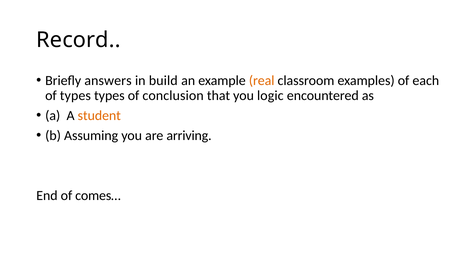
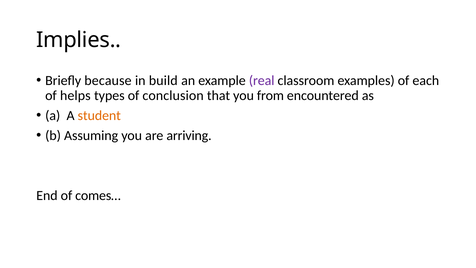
Record: Record -> Implies (79, 40)
answers: answers -> because (108, 80)
real colour: orange -> purple (262, 80)
of types: types -> helps (75, 95)
logic: logic -> from (270, 95)
